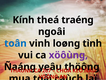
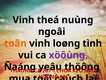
Kính: Kính -> Vinh (23, 20)
traéng: traéng -> nuùng (77, 20)
toân colour: blue -> orange (15, 43)
